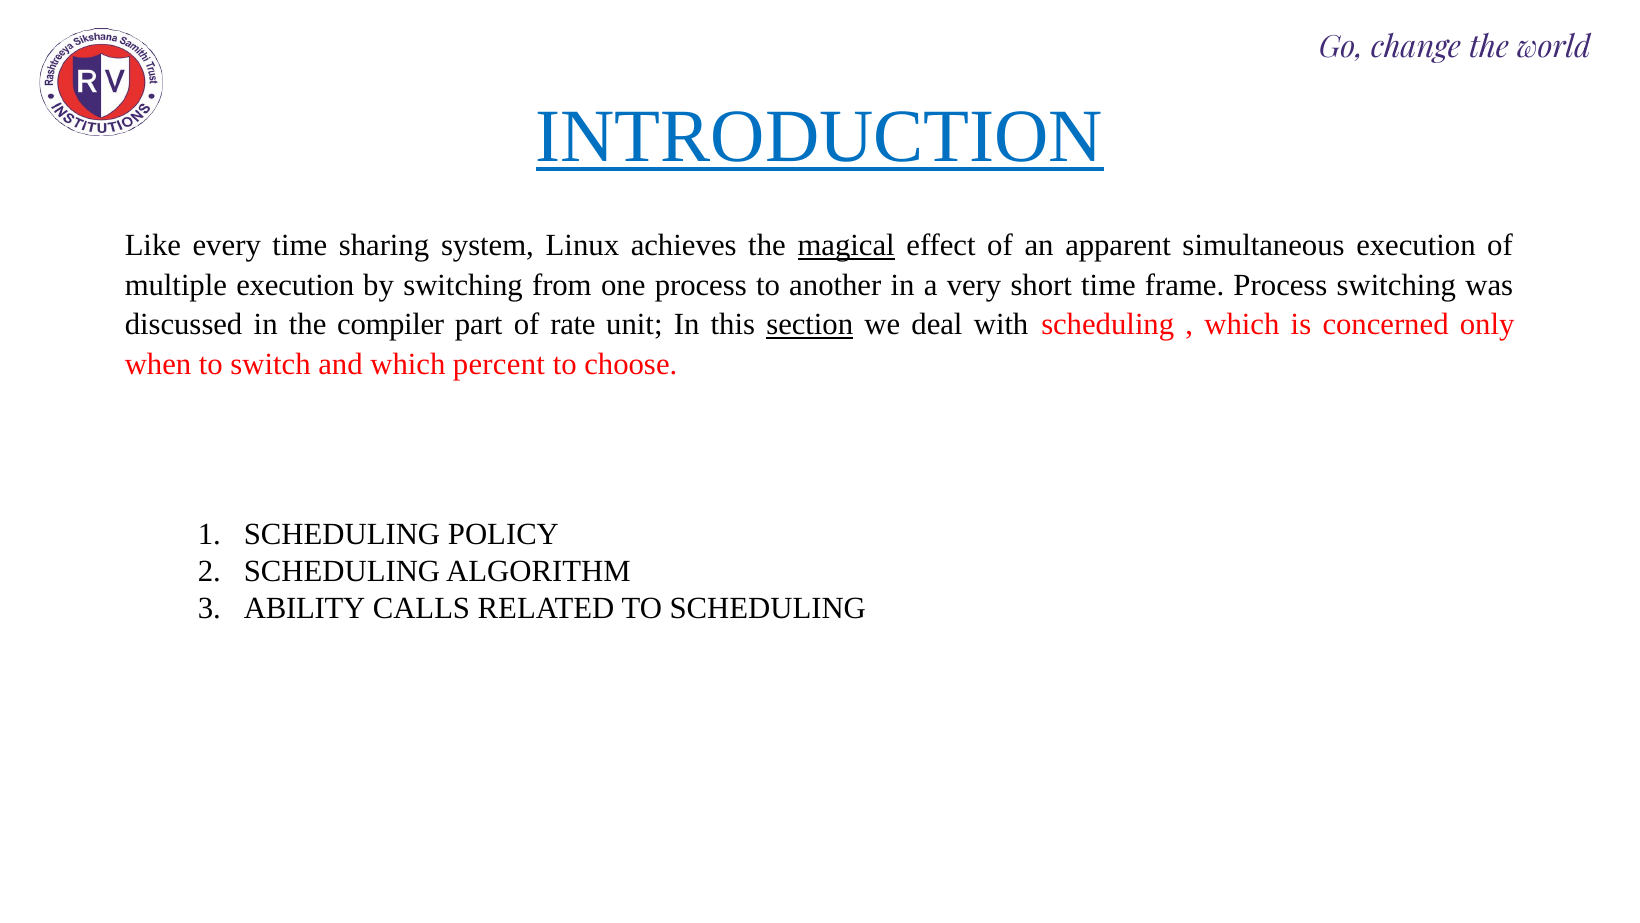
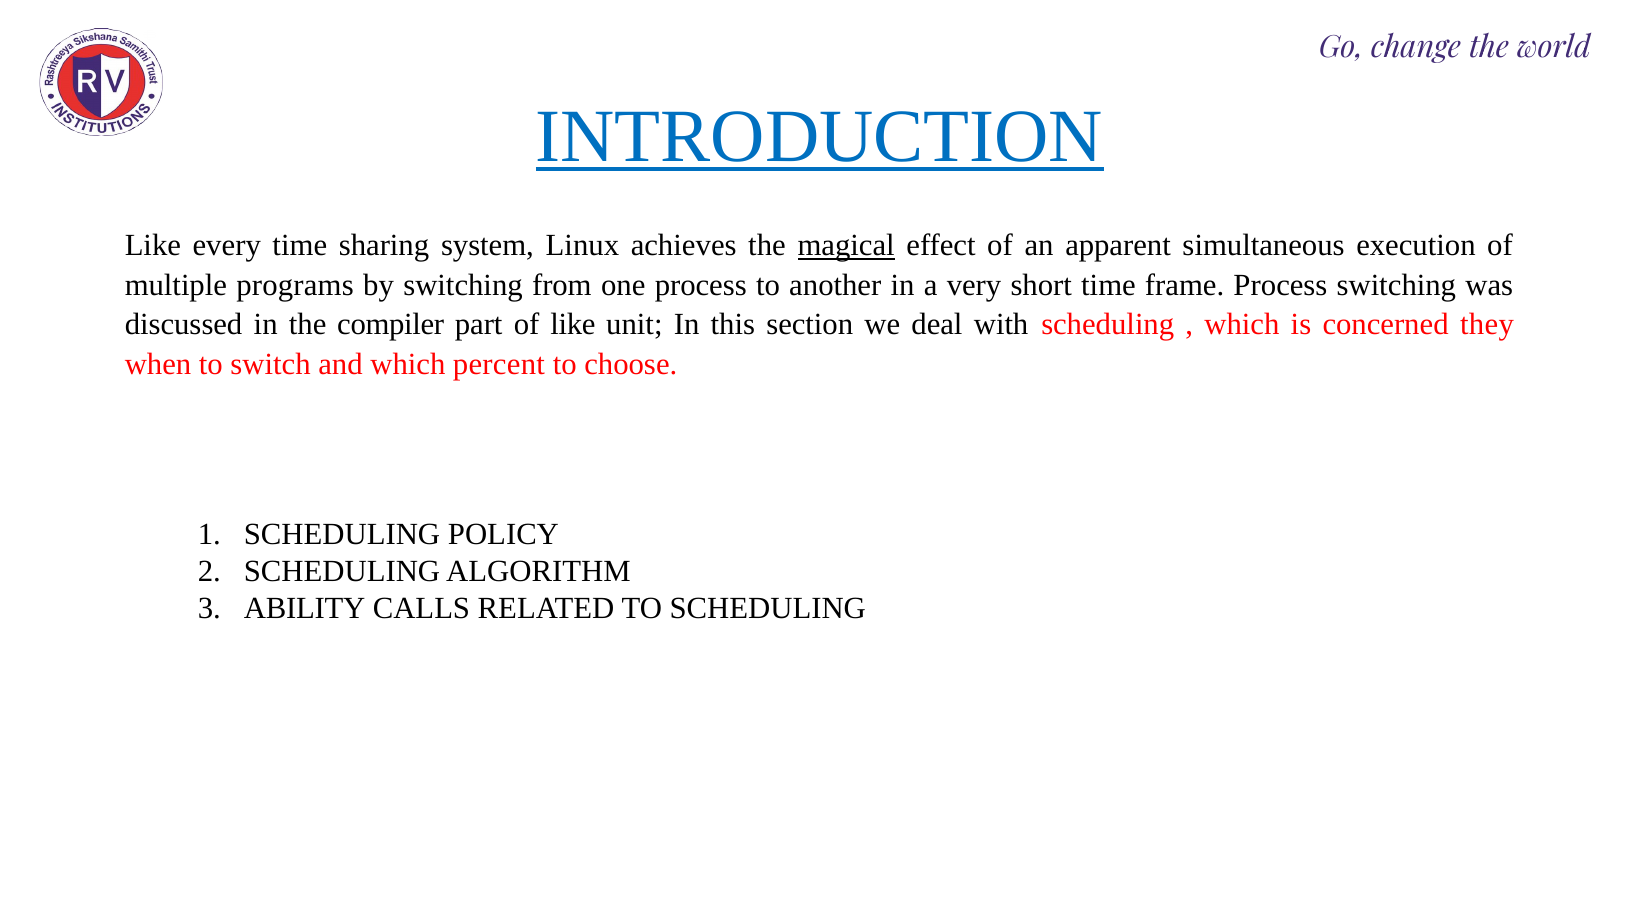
multiple execution: execution -> programs (295, 285)
of rate: rate -> like (573, 325)
section underline: present -> none (810, 325)
only: only -> they (1487, 325)
